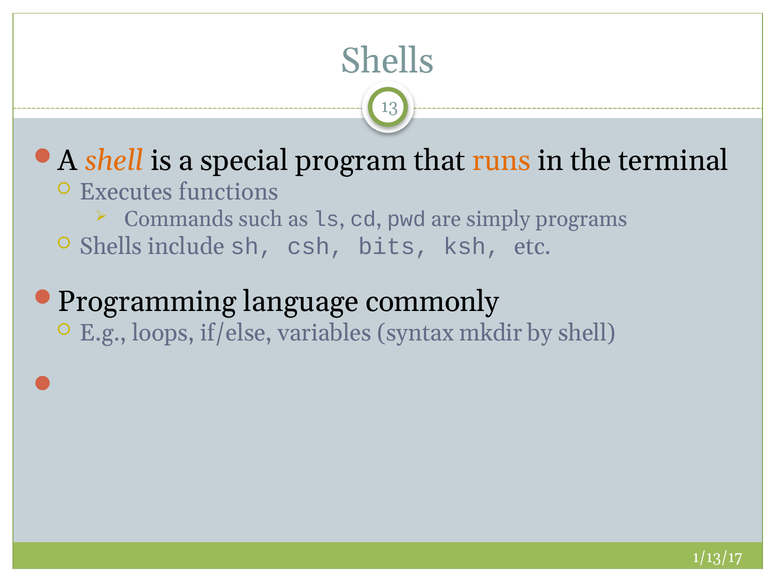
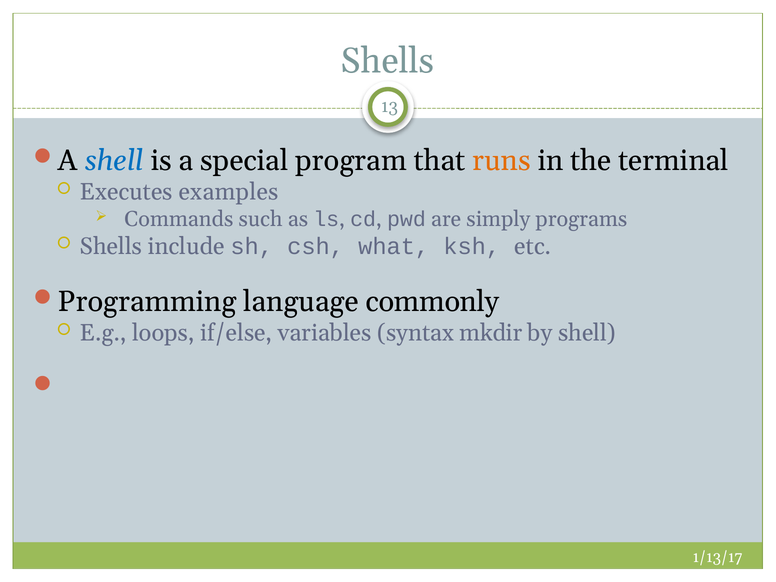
shell colour: orange -> blue (114, 161)
functions: functions -> examples (229, 192)
bits: bits -> what (394, 246)
